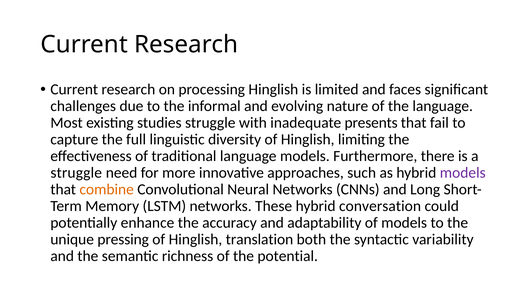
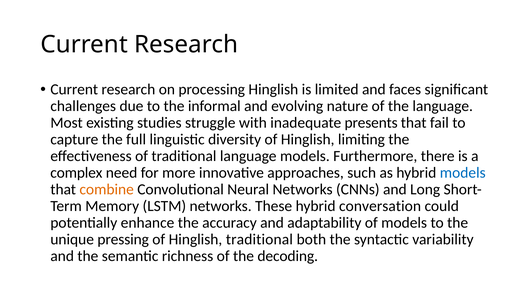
struggle: struggle -> complex (76, 173)
models colour: purple -> blue (463, 173)
Hinglish translation: translation -> traditional (259, 240)
potential: potential -> decoding (288, 256)
